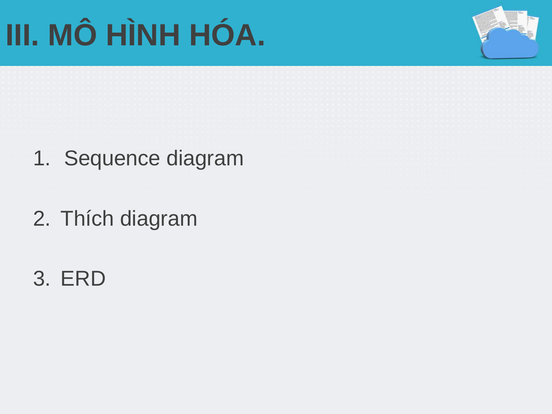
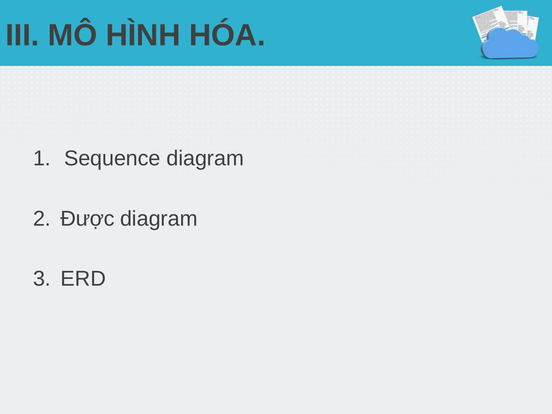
Thích: Thích -> Được (88, 219)
